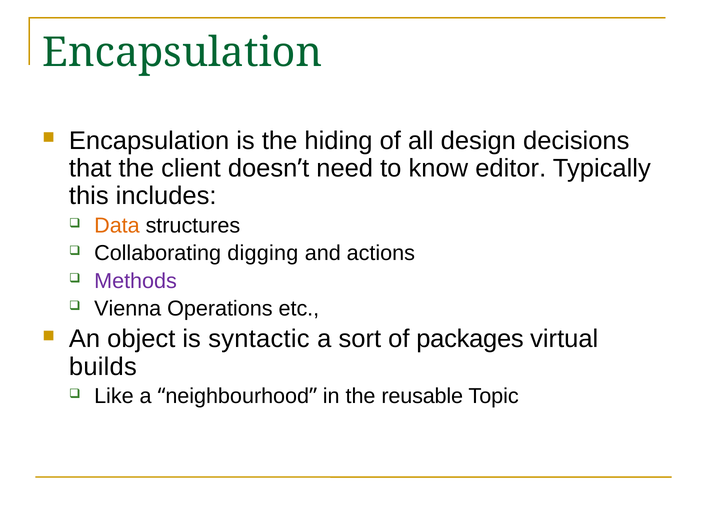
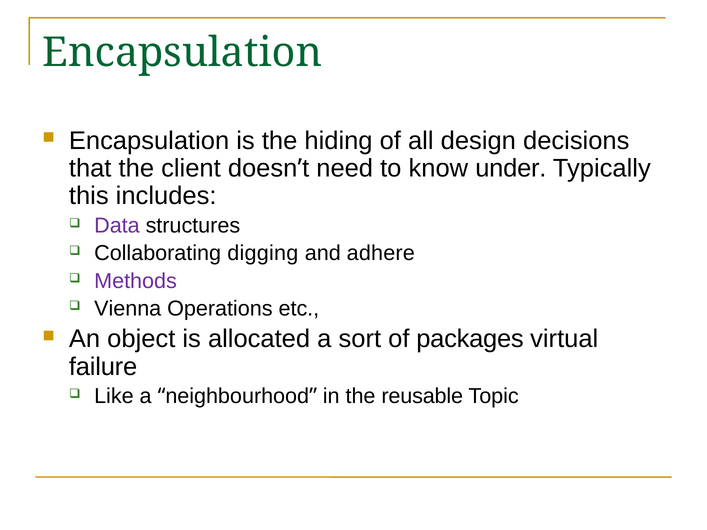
editor: editor -> under (511, 168)
Data colour: orange -> purple (117, 226)
actions: actions -> adhere (381, 253)
syntactic: syntactic -> allocated (259, 339)
builds: builds -> failure (103, 367)
